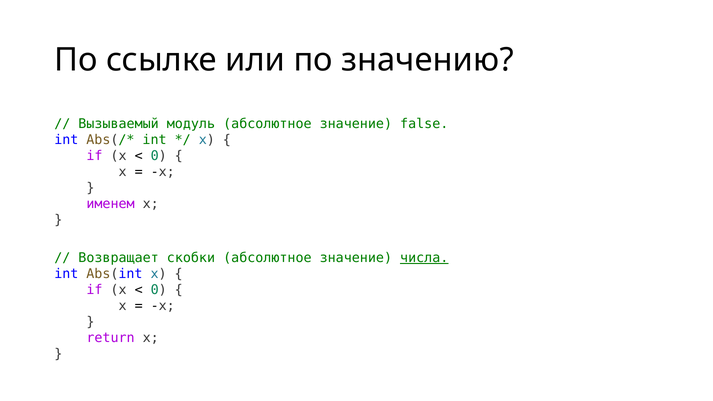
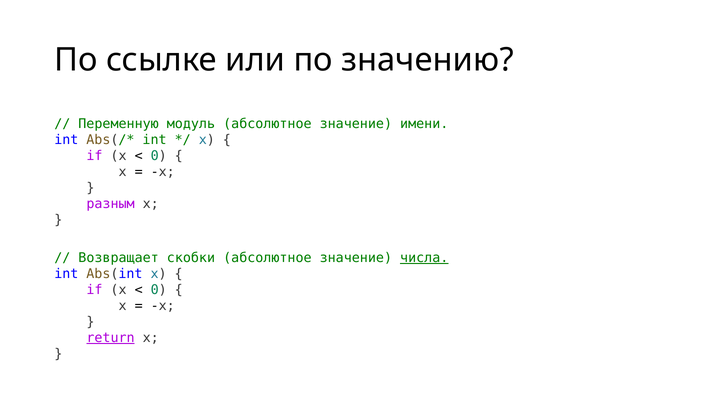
Вызываемый: Вызываемый -> Переменную (119, 124)
false: false -> имени (424, 124)
именем: именем -> разным (111, 204)
return underline: none -> present (111, 338)
